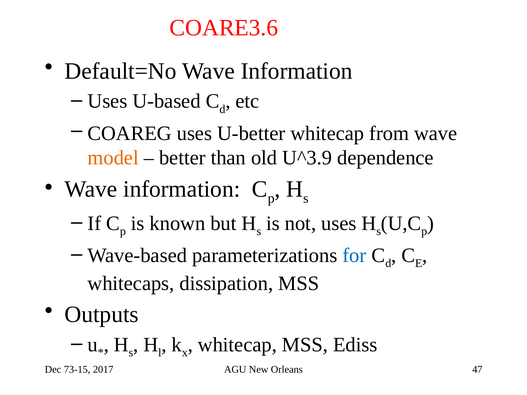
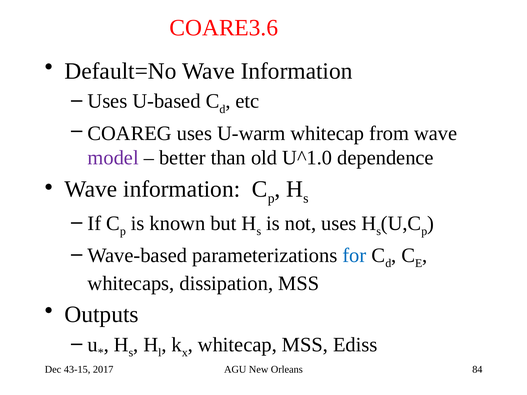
U-better: U-better -> U-warm (251, 133)
model colour: orange -> purple (113, 158)
U^3.9: U^3.9 -> U^1.0 (307, 158)
73-15: 73-15 -> 43-15 (77, 370)
47: 47 -> 84 (477, 370)
